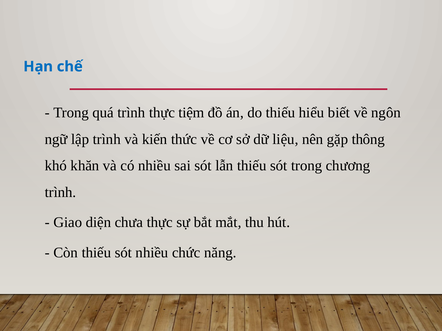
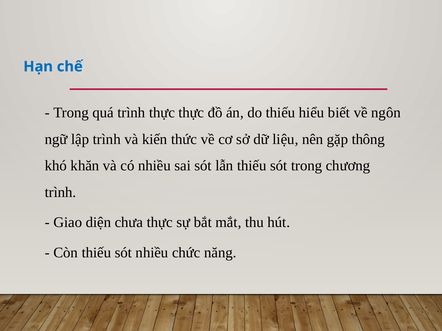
thực tiệm: tiệm -> thực (191, 113)
